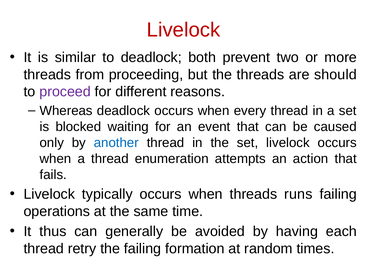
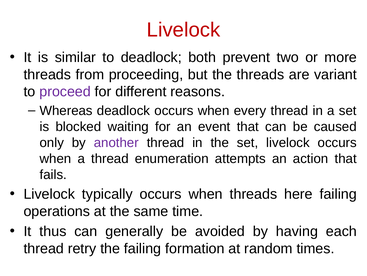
should: should -> variant (335, 74)
another colour: blue -> purple (116, 142)
runs: runs -> here (298, 194)
